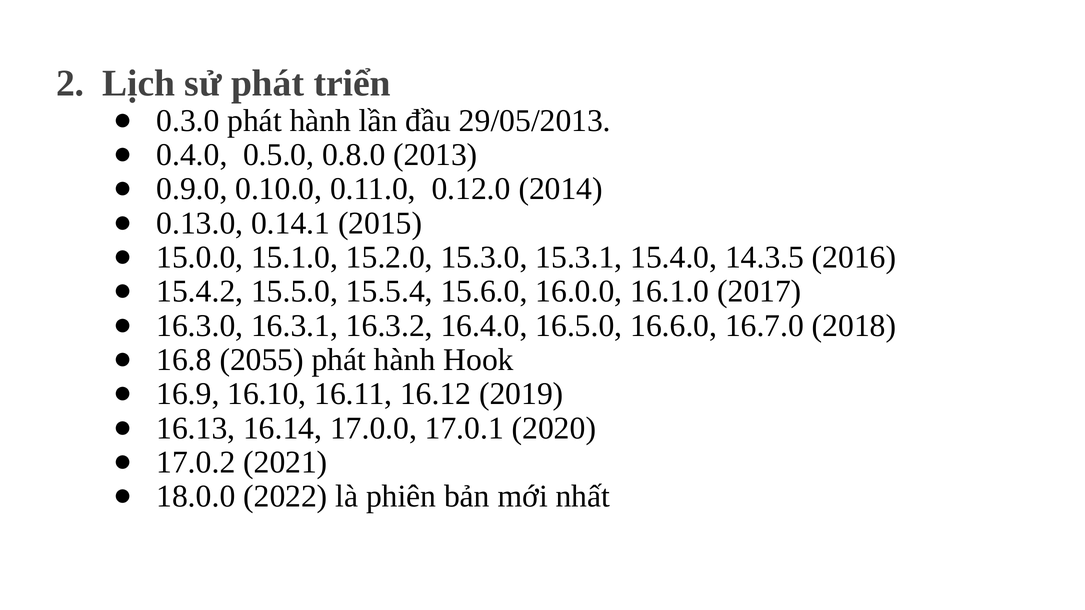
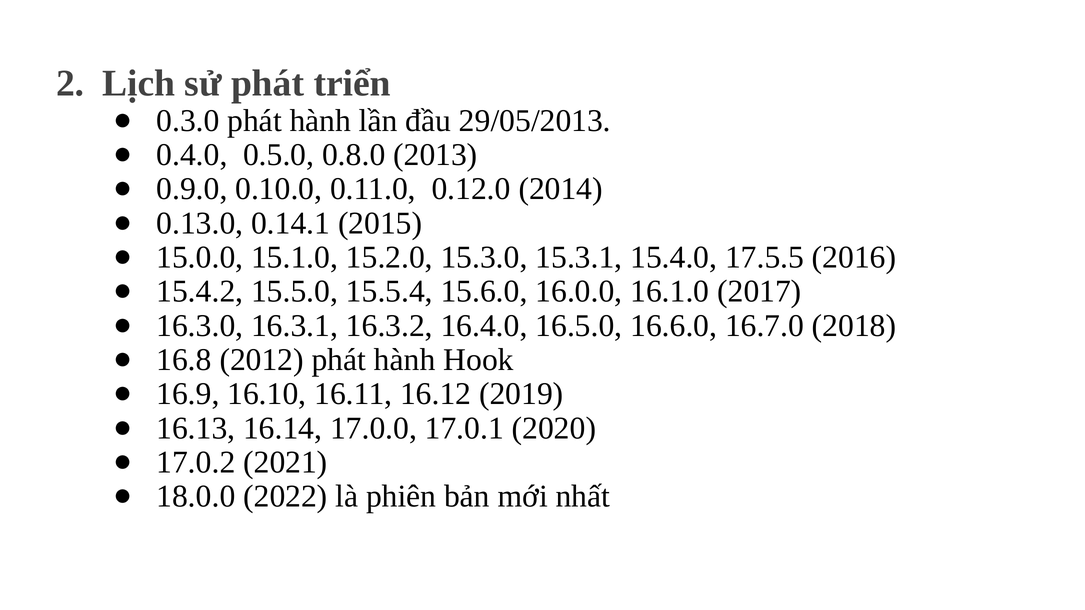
14.3.5: 14.3.5 -> 17.5.5 (765, 257)
2055: 2055 -> 2012 (262, 360)
